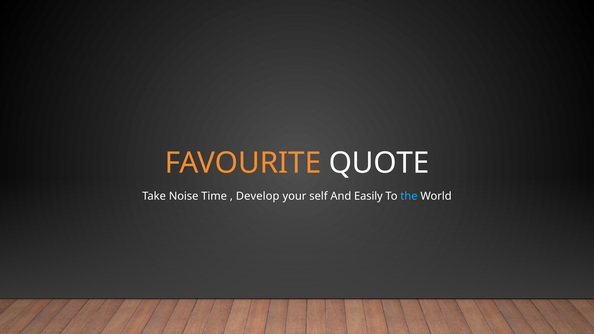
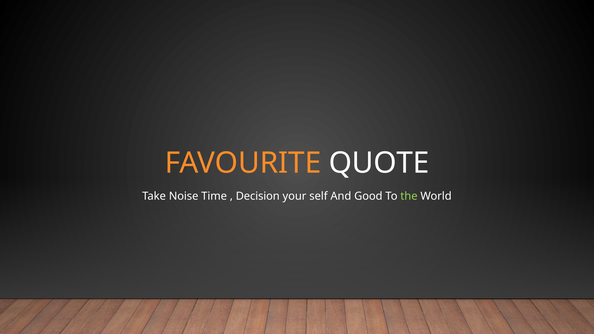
Develop: Develop -> Decision (258, 196)
Easily: Easily -> Good (368, 196)
the colour: light blue -> light green (409, 196)
